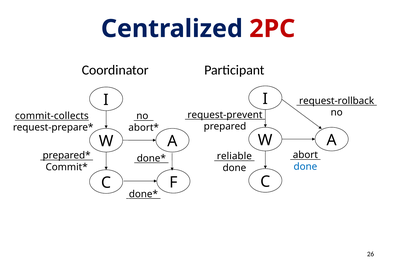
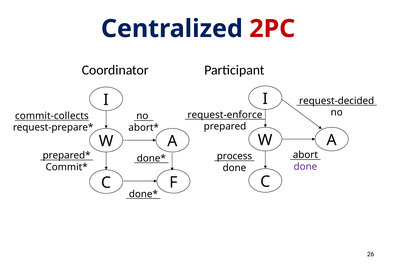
request-rollback: request-rollback -> request-decided (337, 101)
request-prevent: request-prevent -> request-enforce (225, 115)
reliable: reliable -> process (234, 156)
done colour: blue -> purple (305, 166)
